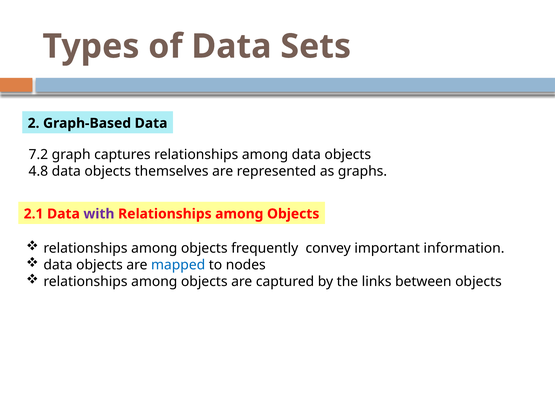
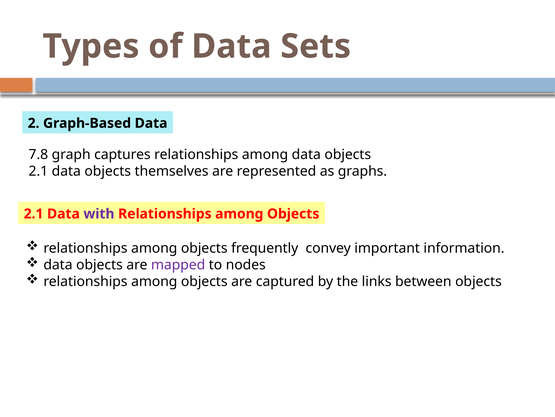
7.2: 7.2 -> 7.8 (38, 154)
4.8: 4.8 -> 2.1 (38, 171)
mapped colour: blue -> purple (178, 265)
